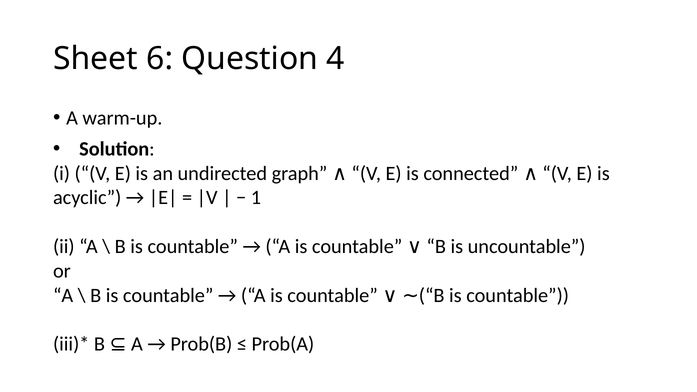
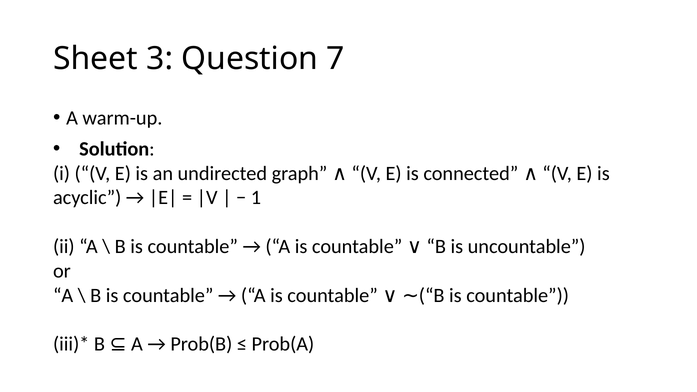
6: 6 -> 3 (160, 59)
4: 4 -> 7 (336, 59)
